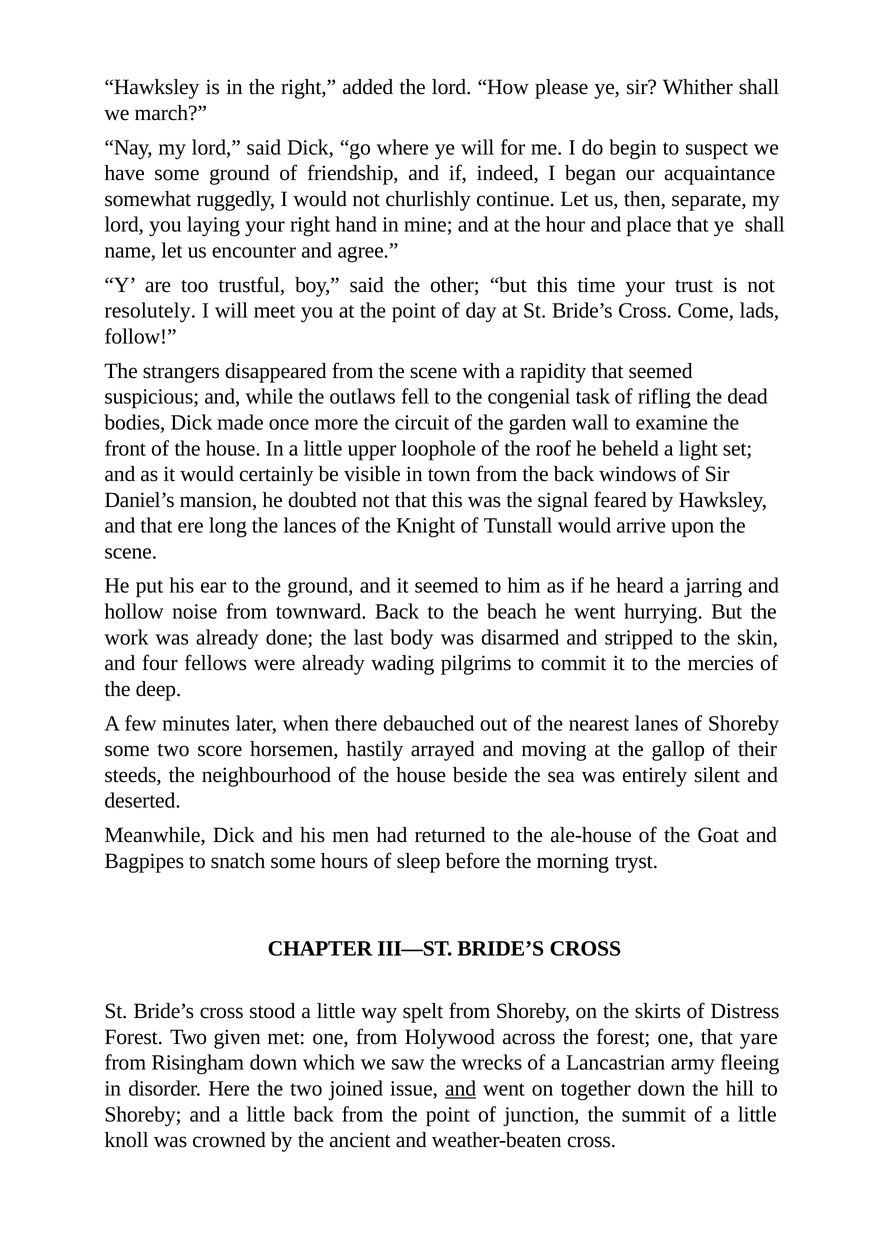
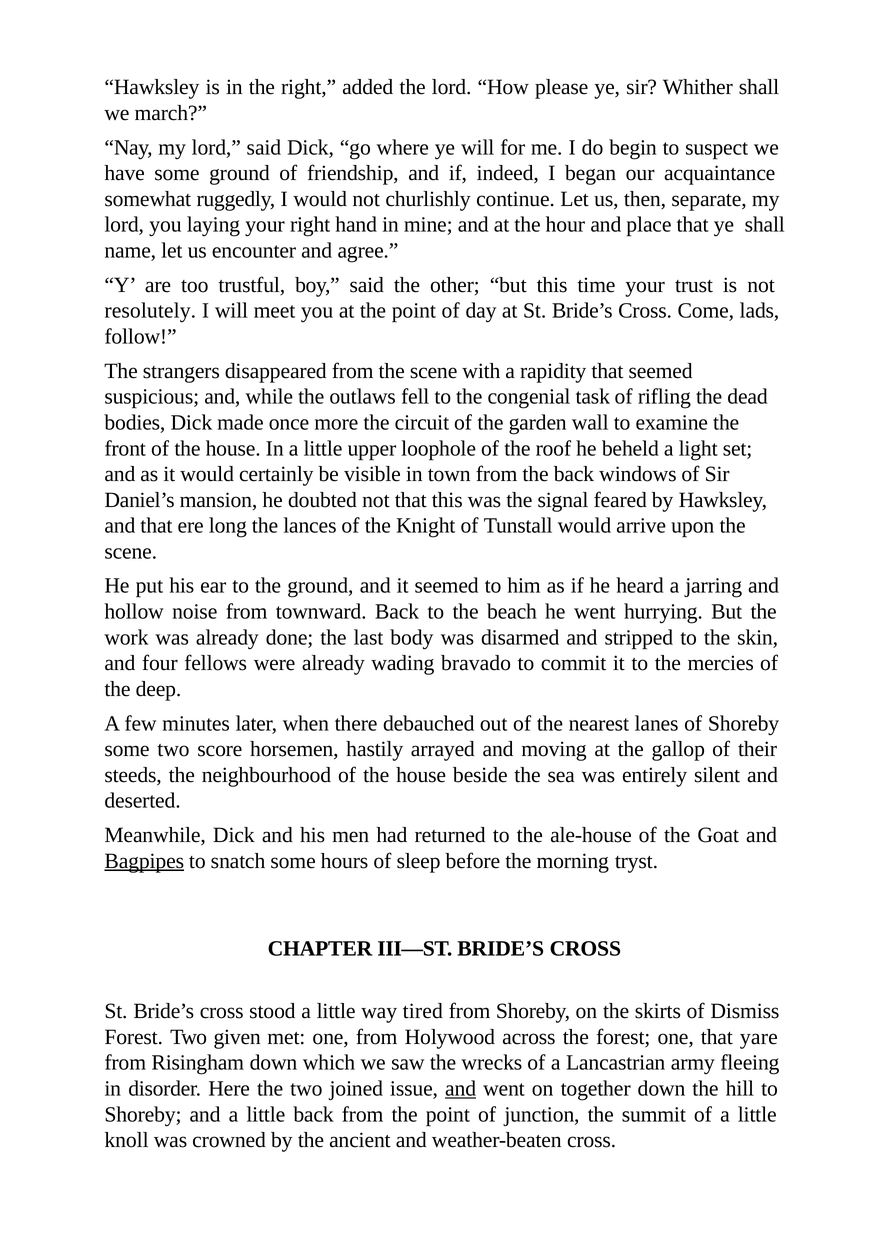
pilgrims: pilgrims -> bravado (476, 663)
Bagpipes underline: none -> present (144, 861)
spelt: spelt -> tired (423, 1011)
Distress: Distress -> Dismiss (745, 1011)
